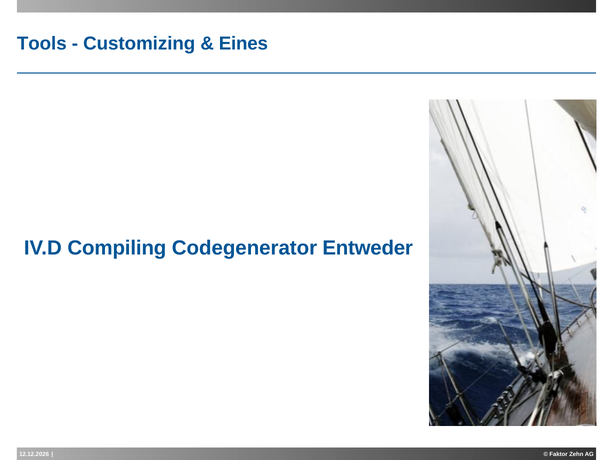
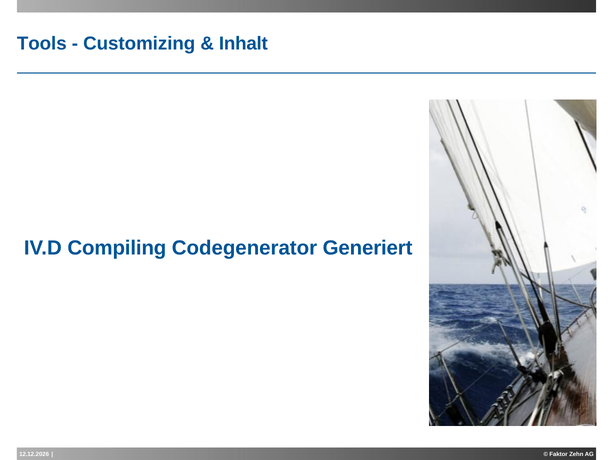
Eines: Eines -> Inhalt (243, 43)
Entweder: Entweder -> Generiert (368, 248)
